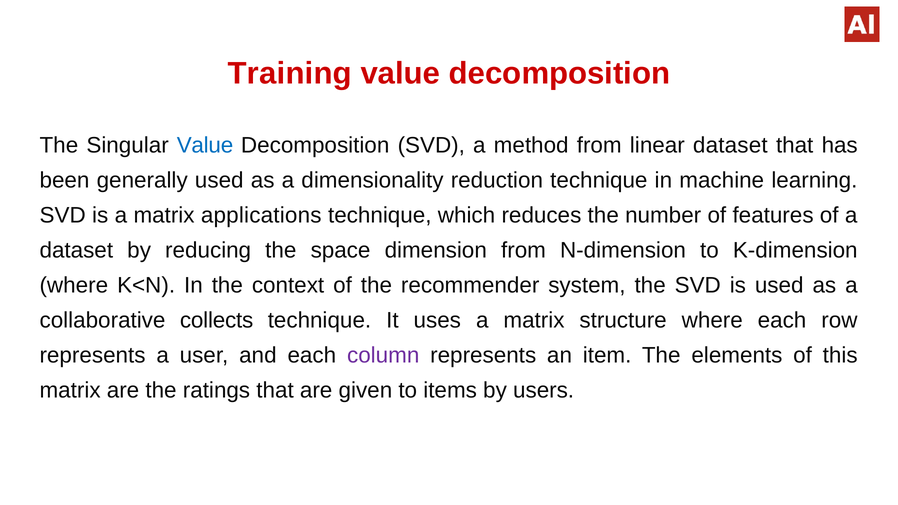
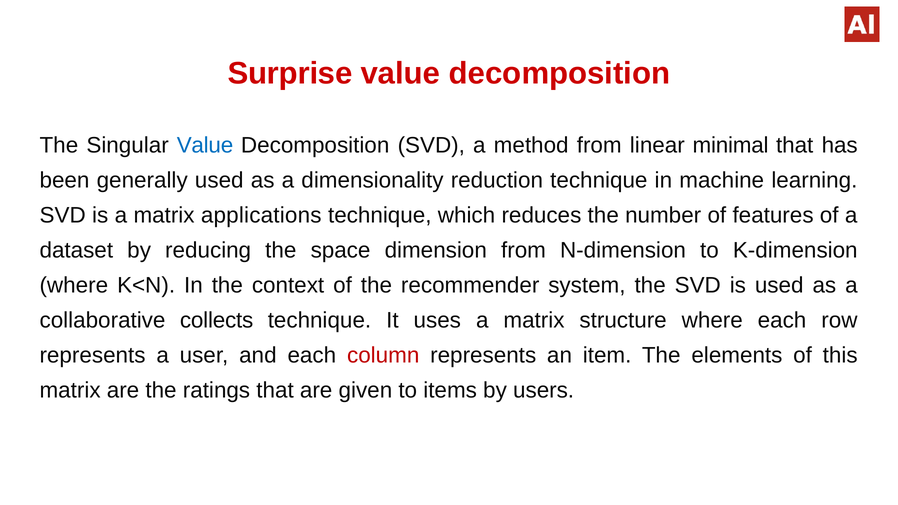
Training: Training -> Surprise (290, 74)
linear dataset: dataset -> minimal (731, 145)
column colour: purple -> red (383, 355)
